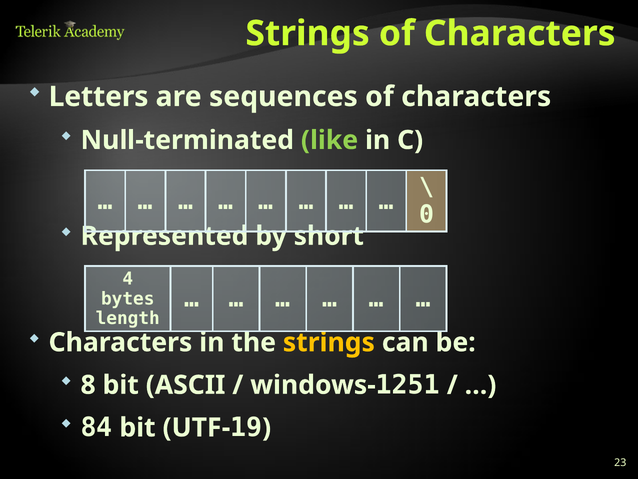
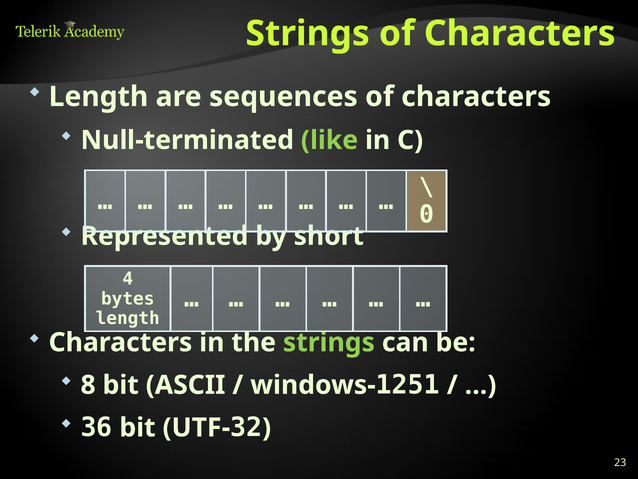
Letters: Letters -> Length (98, 97)
strings colour: yellow -> light green (329, 342)
84: 84 -> 36 (96, 427)
19: 19 -> 32 (246, 427)
